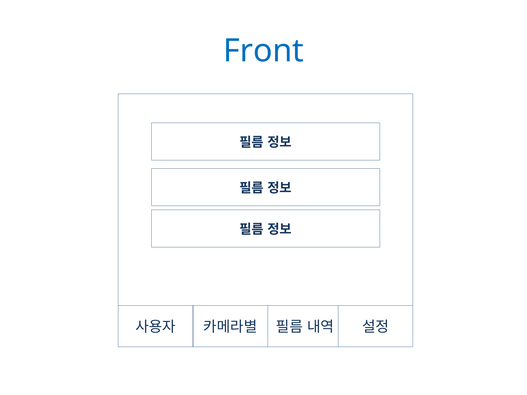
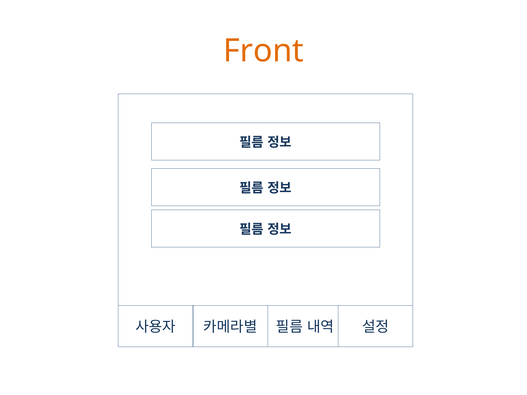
Front colour: blue -> orange (264, 51)
